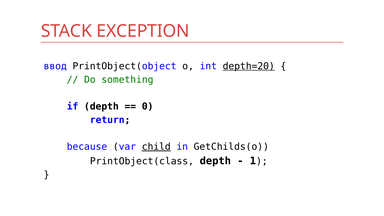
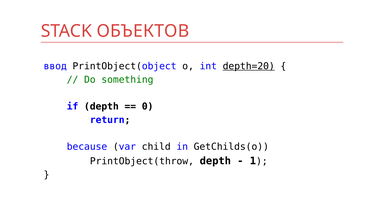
EXCEPTION: EXCEPTION -> ОБЪЕКТОВ (143, 31)
child underline: present -> none (156, 147)
PrintObject(class: PrintObject(class -> PrintObject(throw (142, 161)
